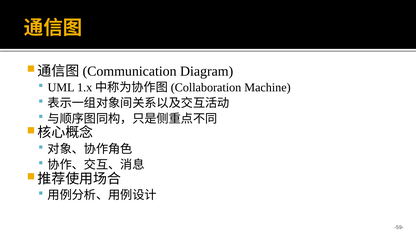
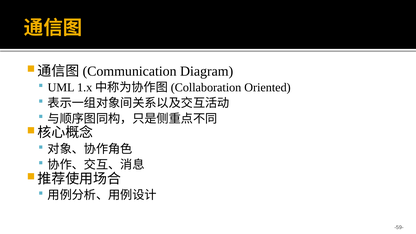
Machine: Machine -> Oriented (268, 88)
